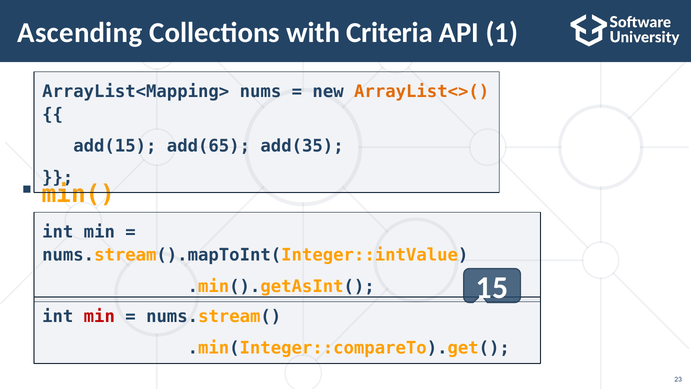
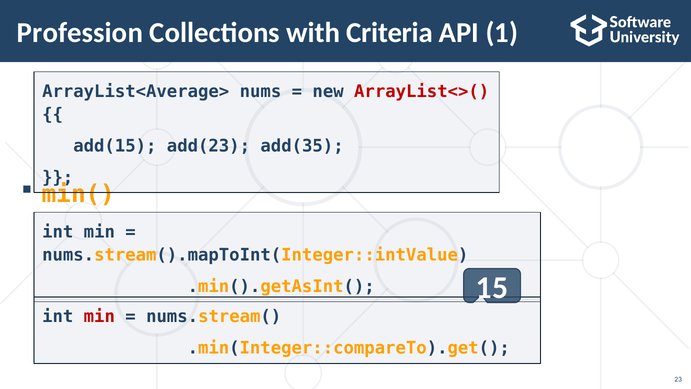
Ascending: Ascending -> Profession (80, 33)
ArrayList<Mapping>: ArrayList<Mapping> -> ArrayList<Average> (136, 92)
ArrayList<>( colour: orange -> red (422, 92)
add(65: add(65 -> add(23 (208, 146)
